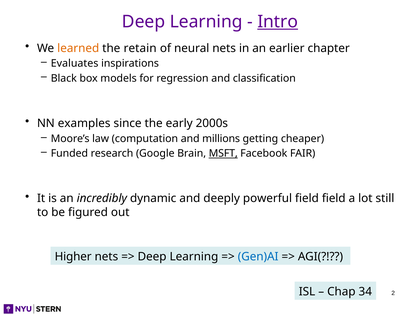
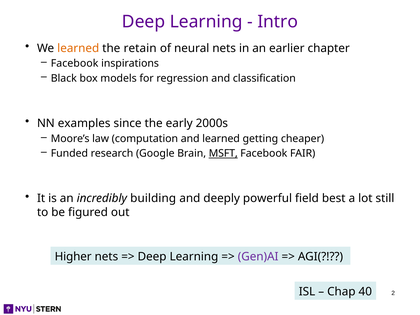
Intro underline: present -> none (278, 22)
Evaluates: Evaluates -> Facebook (75, 64)
and millions: millions -> learned (221, 139)
dynamic: dynamic -> building (153, 198)
field field: field -> best (334, 198)
Gen)AI colour: blue -> purple (258, 257)
34: 34 -> 40 (365, 292)
